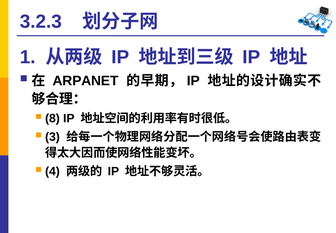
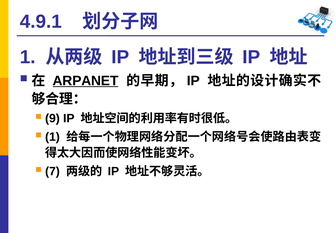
3.2.3: 3.2.3 -> 4.9.1 (41, 22)
ARPANET underline: none -> present (86, 81)
8: 8 -> 9 (52, 118)
3: 3 -> 1 (52, 137)
4: 4 -> 7 (52, 171)
